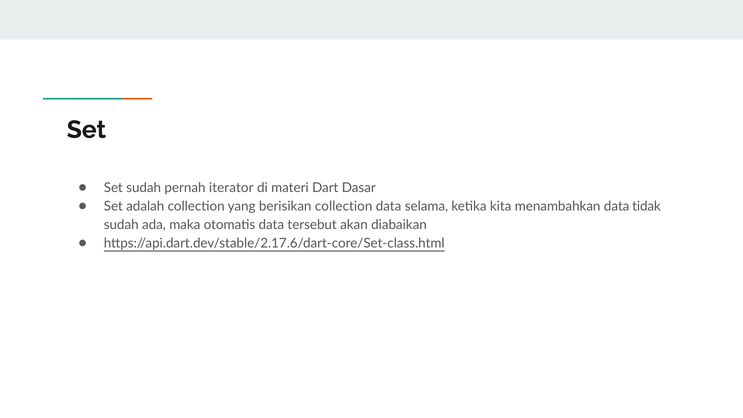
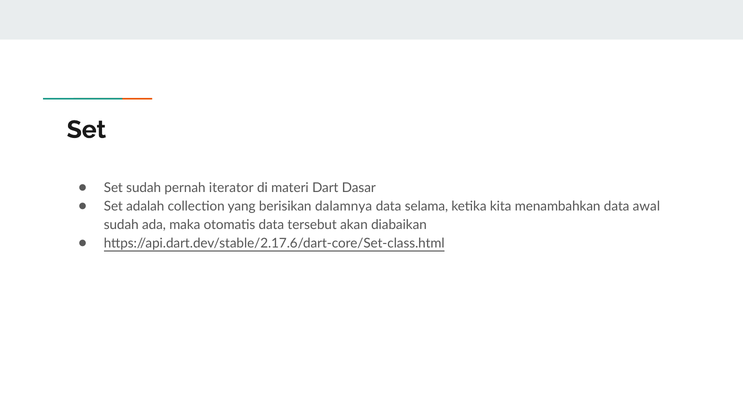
berisikan collection: collection -> dalamnya (344, 206)
tidak: tidak -> awal (646, 206)
